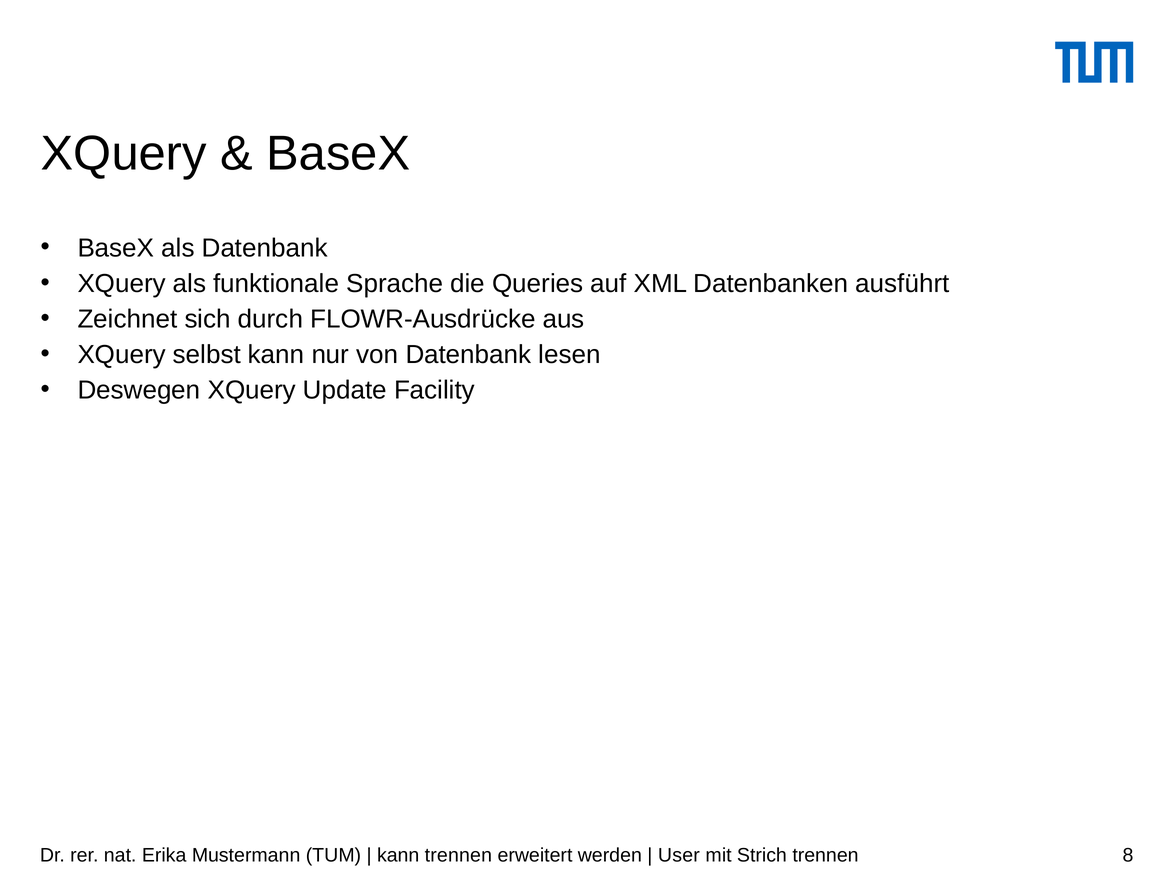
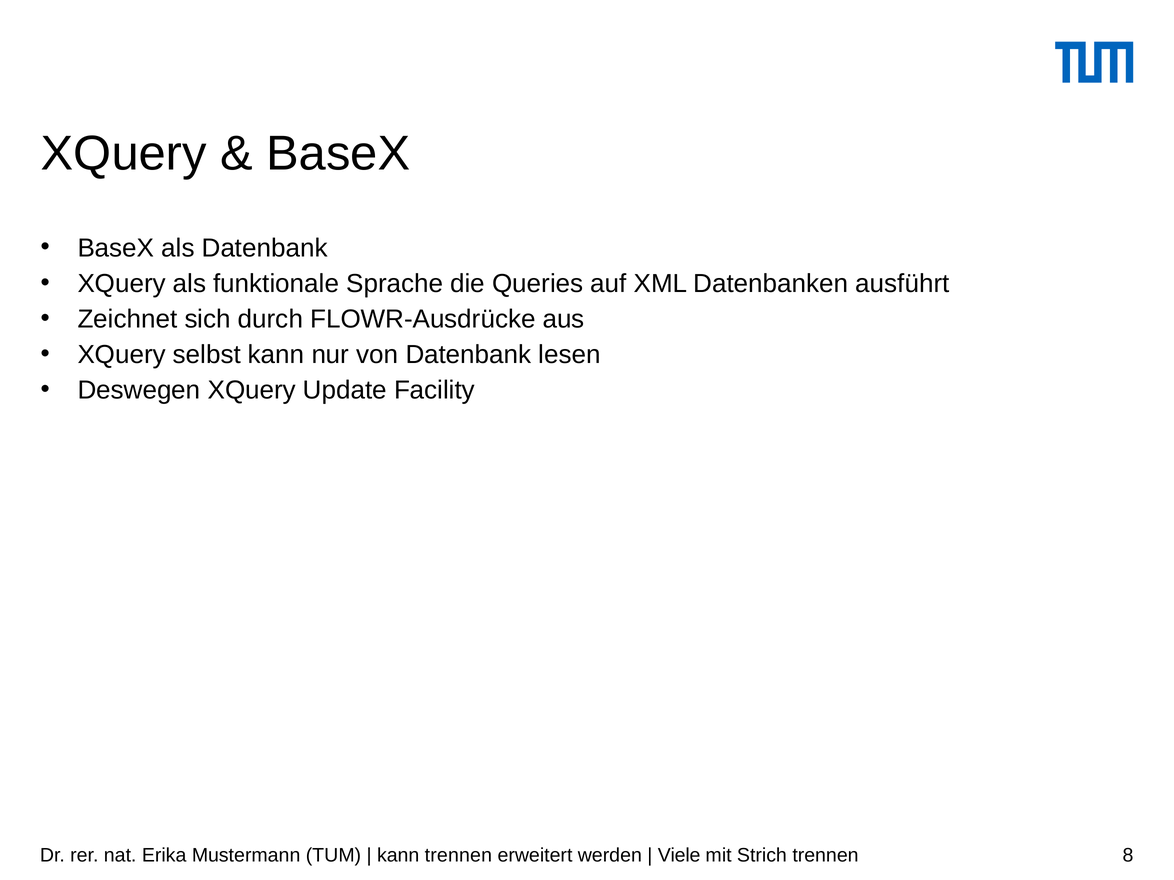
User: User -> Viele (679, 856)
